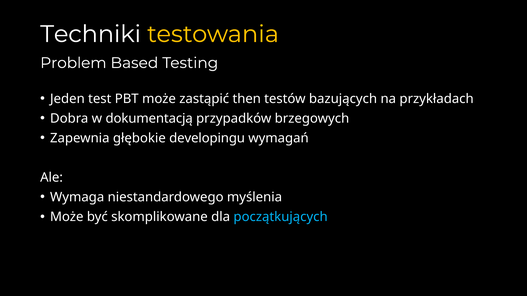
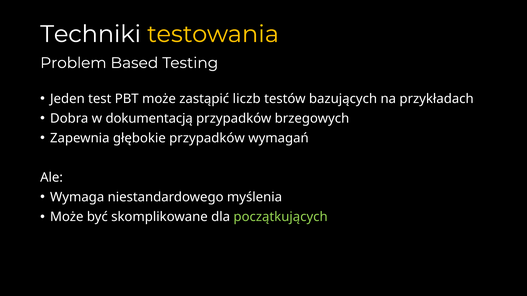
then: then -> liczb (247, 99)
głębokie developingu: developingu -> przypadków (207, 138)
początkujących colour: light blue -> light green (281, 217)
